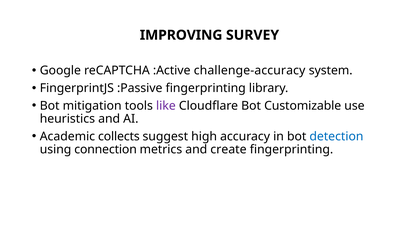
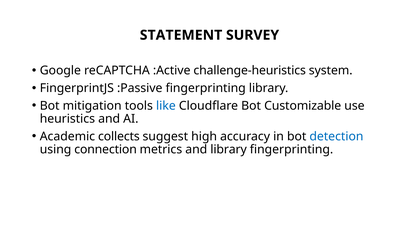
IMPROVING: IMPROVING -> STATEMENT (181, 35)
challenge-accuracy: challenge-accuracy -> challenge-heuristics (250, 71)
like colour: purple -> blue (166, 106)
and create: create -> library (229, 150)
